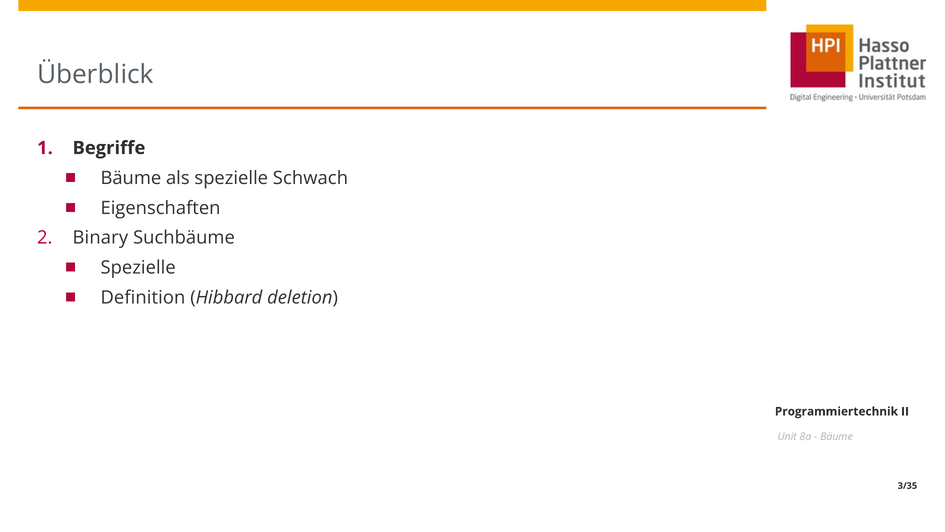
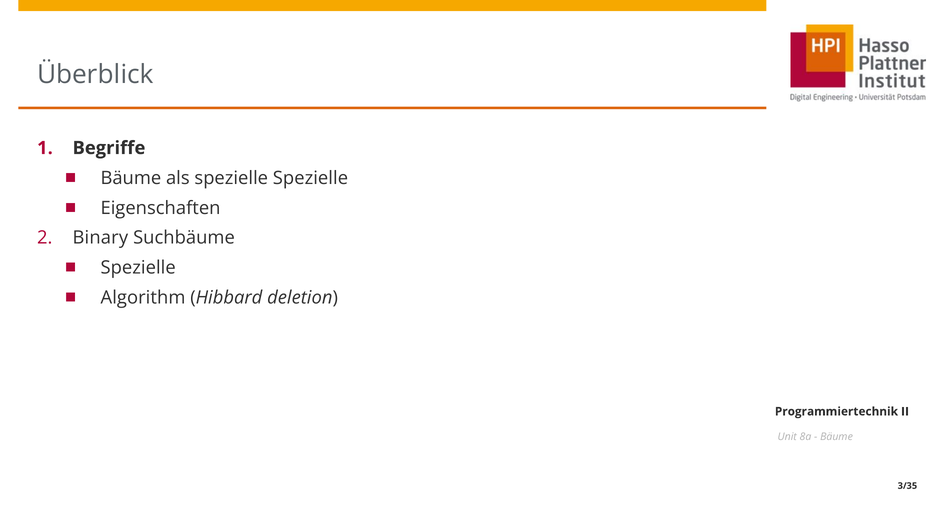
spezielle Schwach: Schwach -> Spezielle (310, 178)
Definition: Definition -> Algorithm (143, 298)
